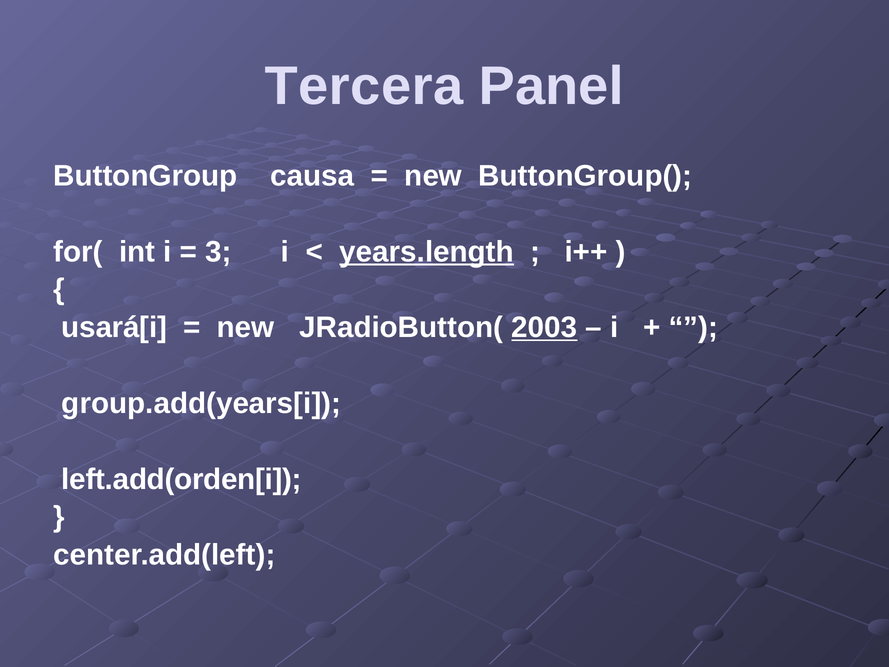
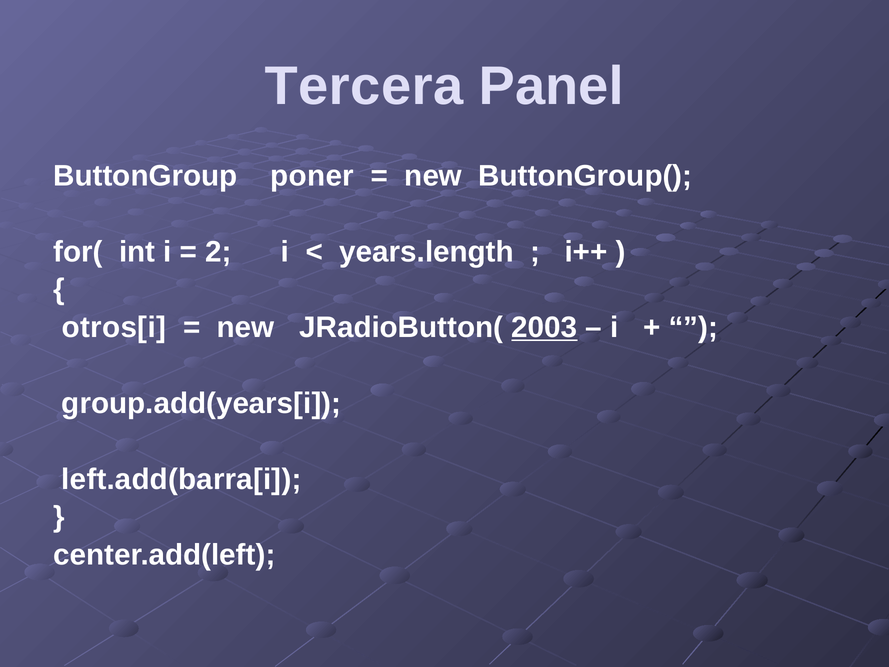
causa: causa -> poner (312, 176)
3: 3 -> 2 (219, 252)
years.length underline: present -> none (427, 252)
usará[i: usará[i -> otros[i (114, 327)
left.add(orden[i: left.add(orden[i -> left.add(barra[i (181, 479)
